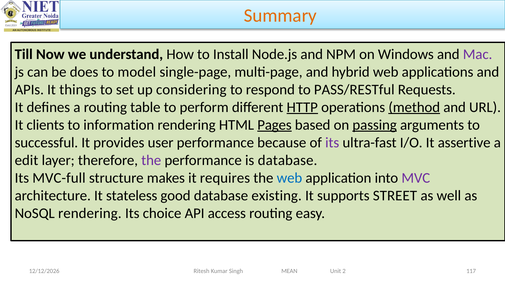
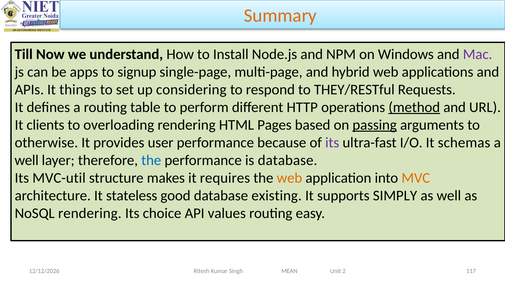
does: does -> apps (84, 72)
model: model -> signup (137, 72)
PASS/RESTful: PASS/RESTful -> THEY/RESTful (354, 90)
HTTP underline: present -> none (302, 107)
information: information -> overloading (119, 125)
Pages underline: present -> none (274, 125)
successful: successful -> otherwise (46, 143)
assertive: assertive -> schemas (464, 143)
edit: edit -> well (27, 160)
the colour: purple -> blue (151, 160)
MVC-full: MVC-full -> MVC-util (59, 178)
web colour: blue -> orange (289, 178)
MVC colour: purple -> orange (416, 178)
STREET: STREET -> SIMPLY (395, 196)
access: access -> values (227, 213)
